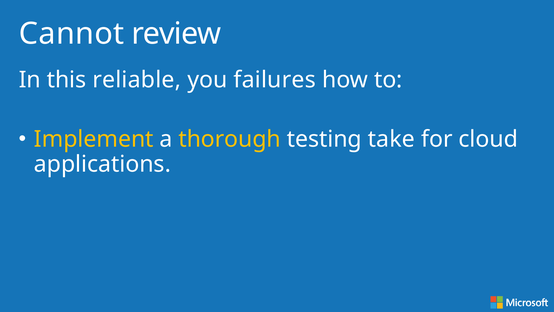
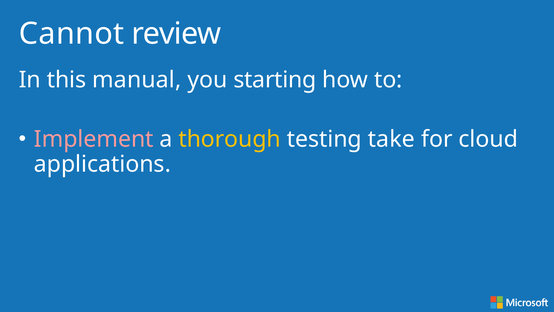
reliable: reliable -> manual (137, 80)
failures: failures -> starting (275, 80)
Implement colour: yellow -> pink (94, 139)
